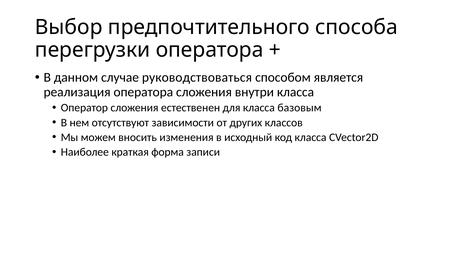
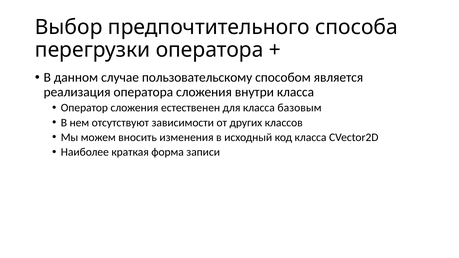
руководствоваться: руководствоваться -> пользовательскому (197, 78)
